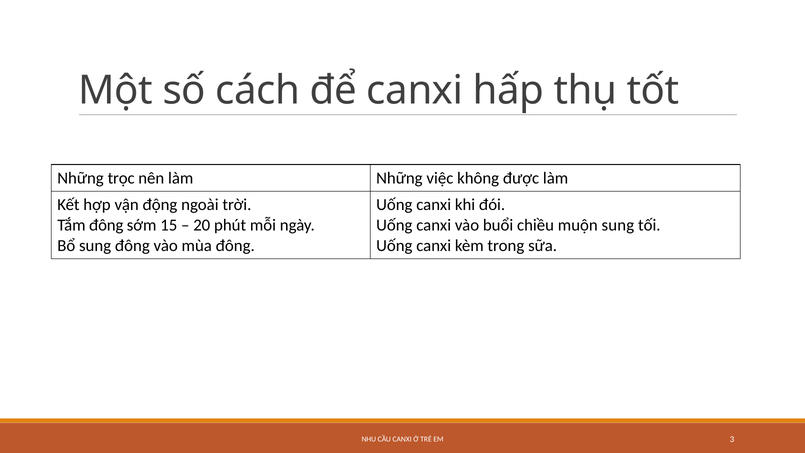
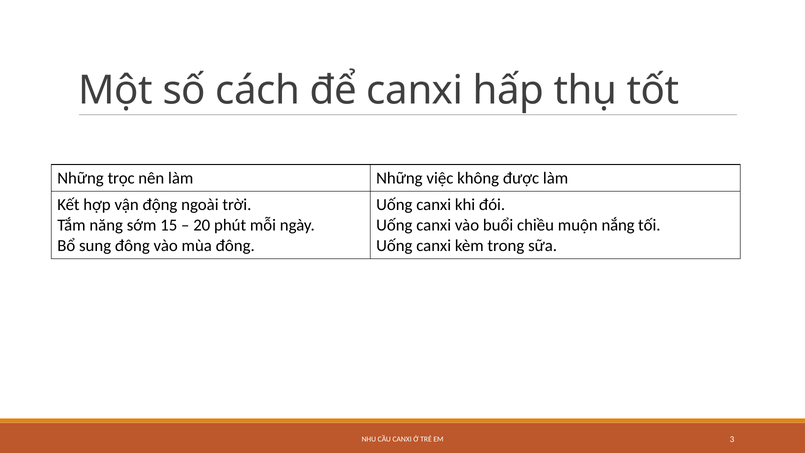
Tắm đông: đông -> năng (106, 225)
muộn sung: sung -> nắng (618, 225)
